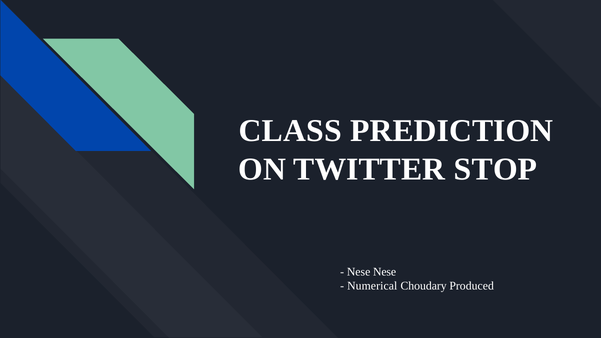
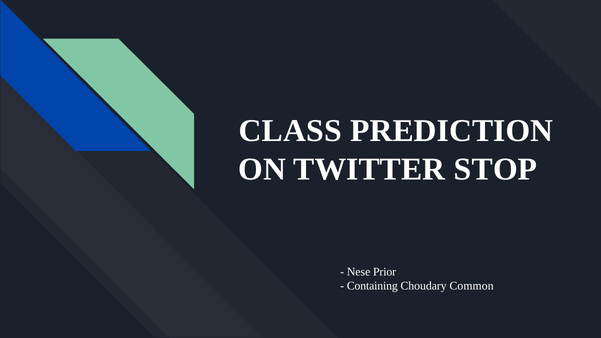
Nese Nese: Nese -> Prior (385, 272)
Numerical: Numerical -> Containing (372, 286)
Produced: Produced -> Common (472, 286)
